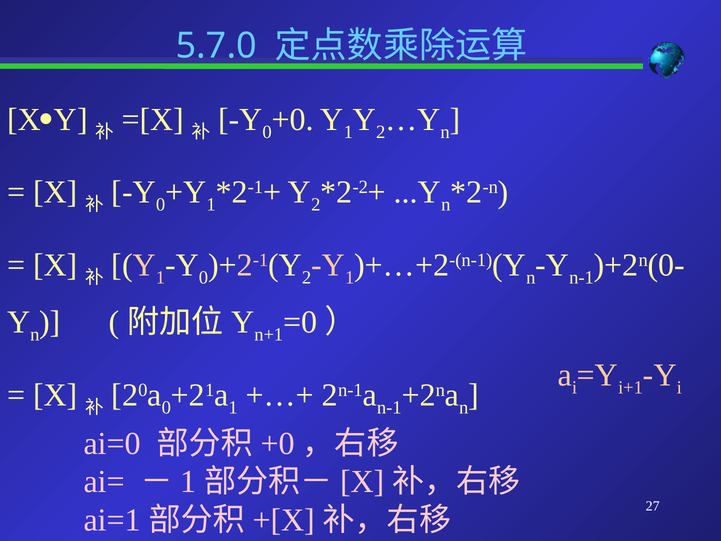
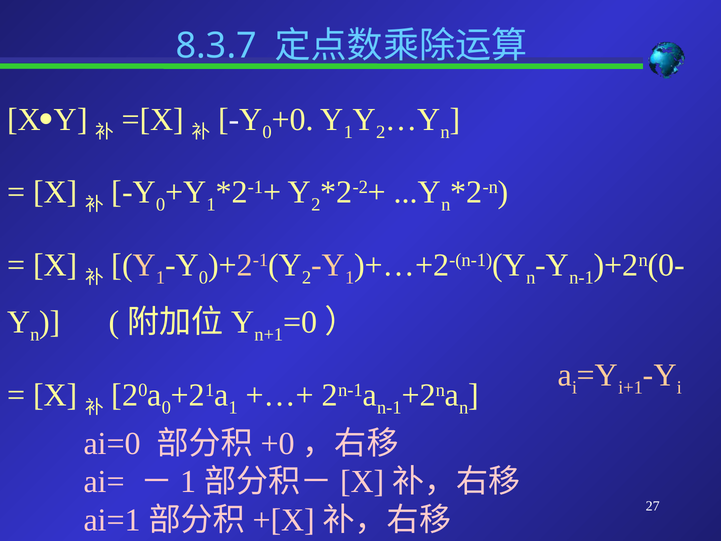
5.7.0: 5.7.0 -> 8.3.7 (216, 46)
